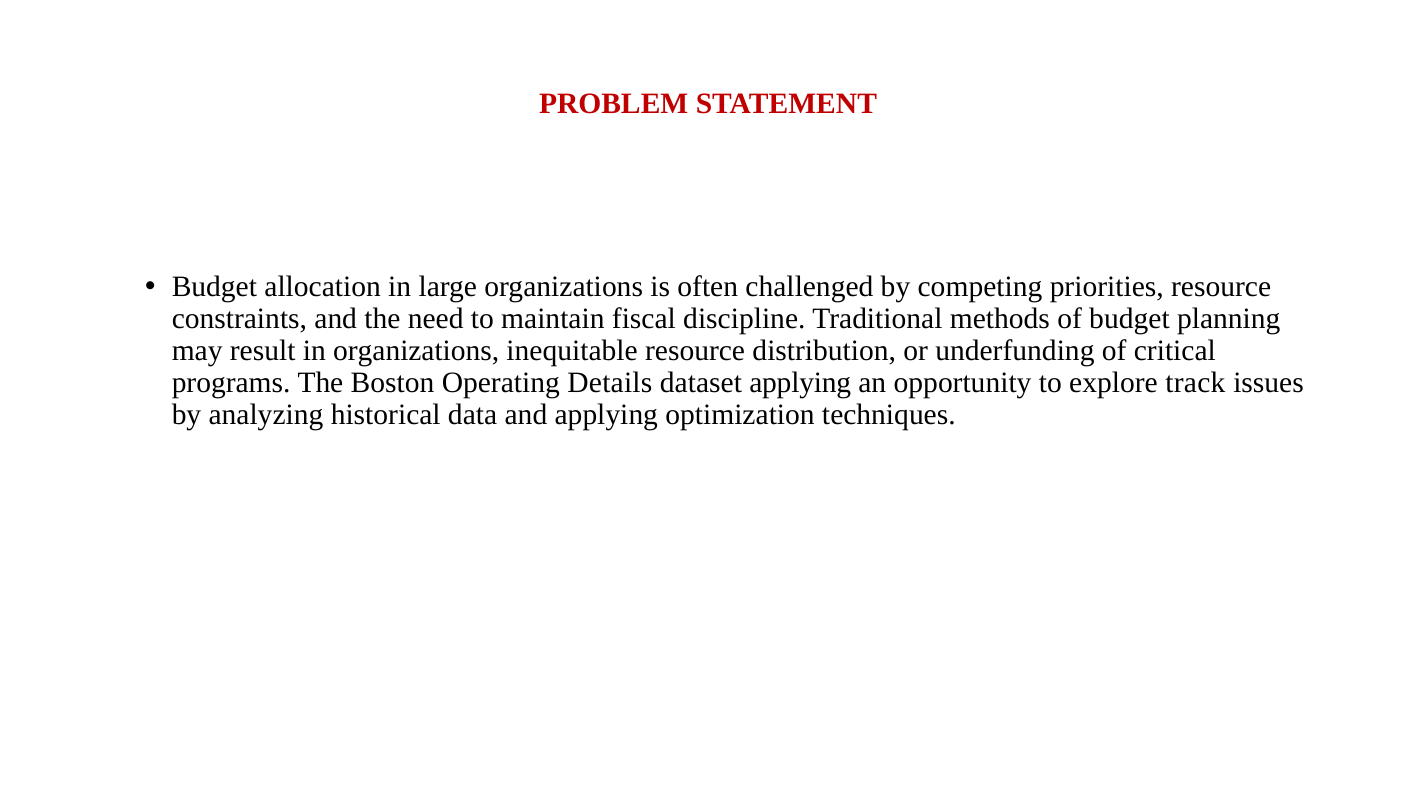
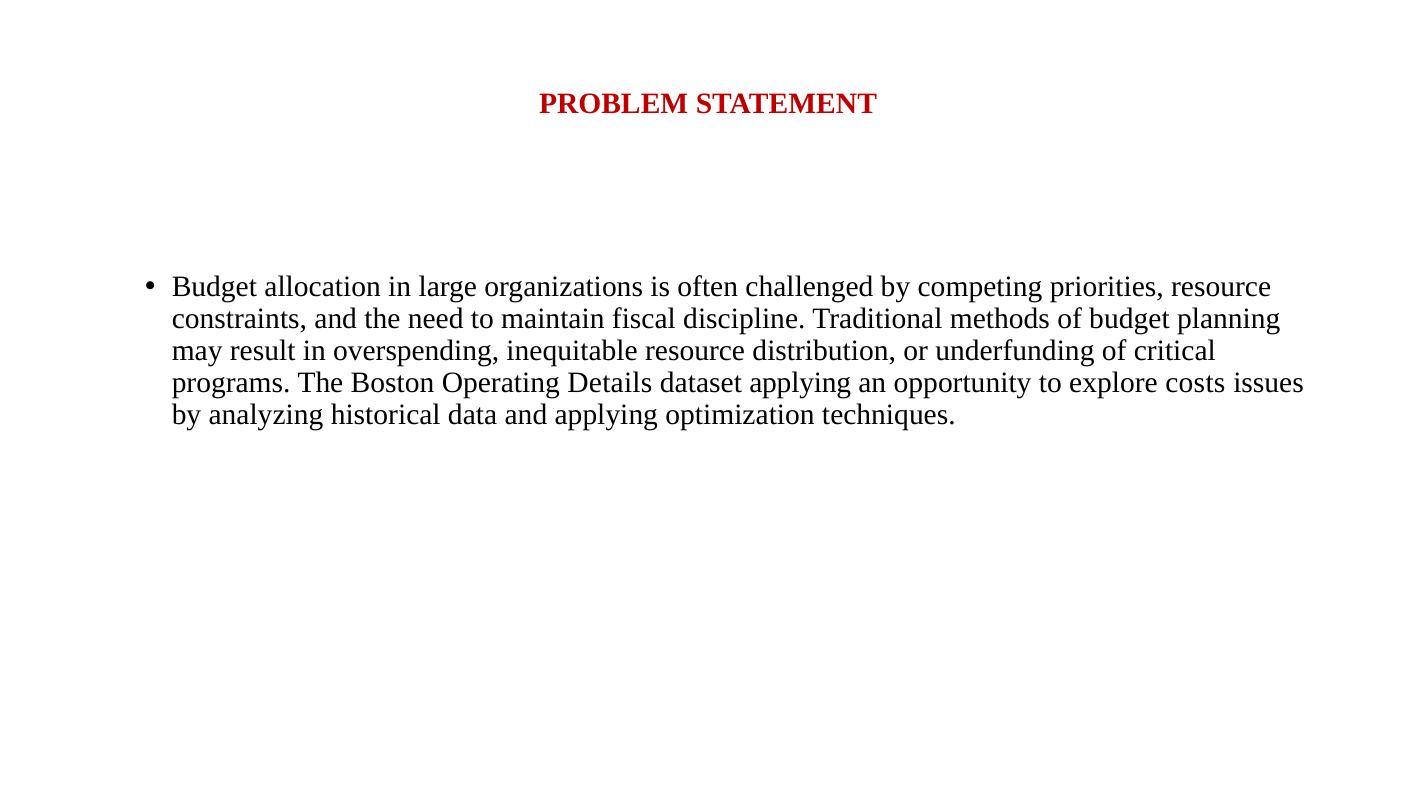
in organizations: organizations -> overspending (416, 350)
track: track -> costs (1195, 382)
